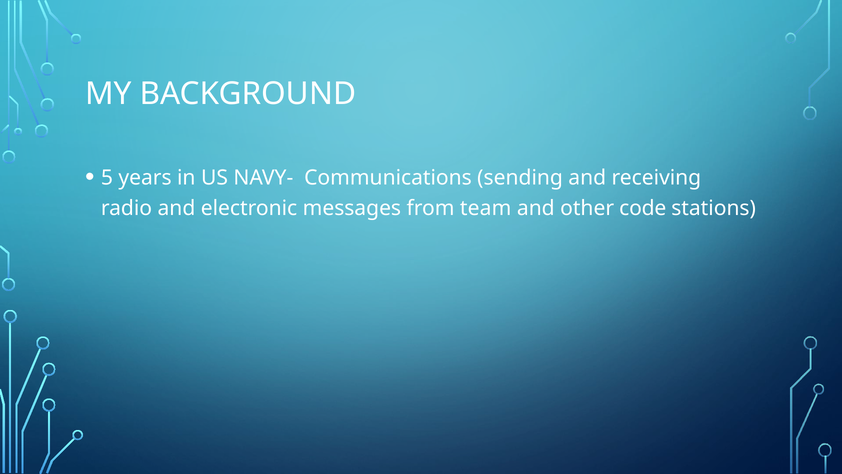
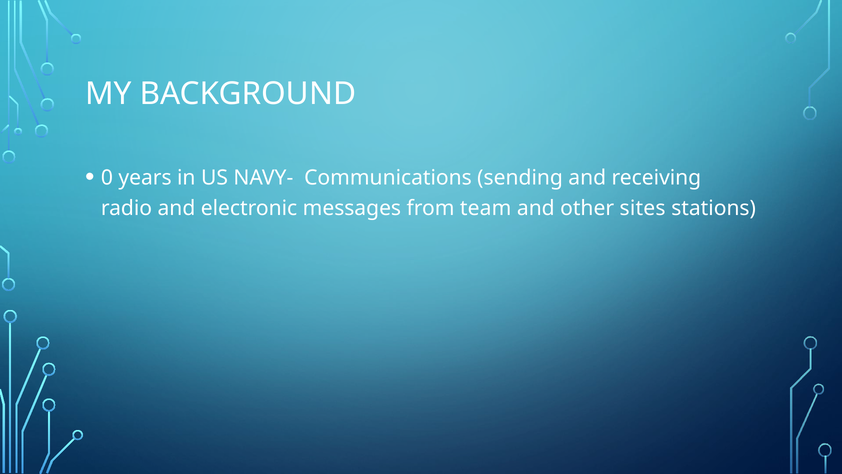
5: 5 -> 0 (107, 178)
code: code -> sites (643, 208)
